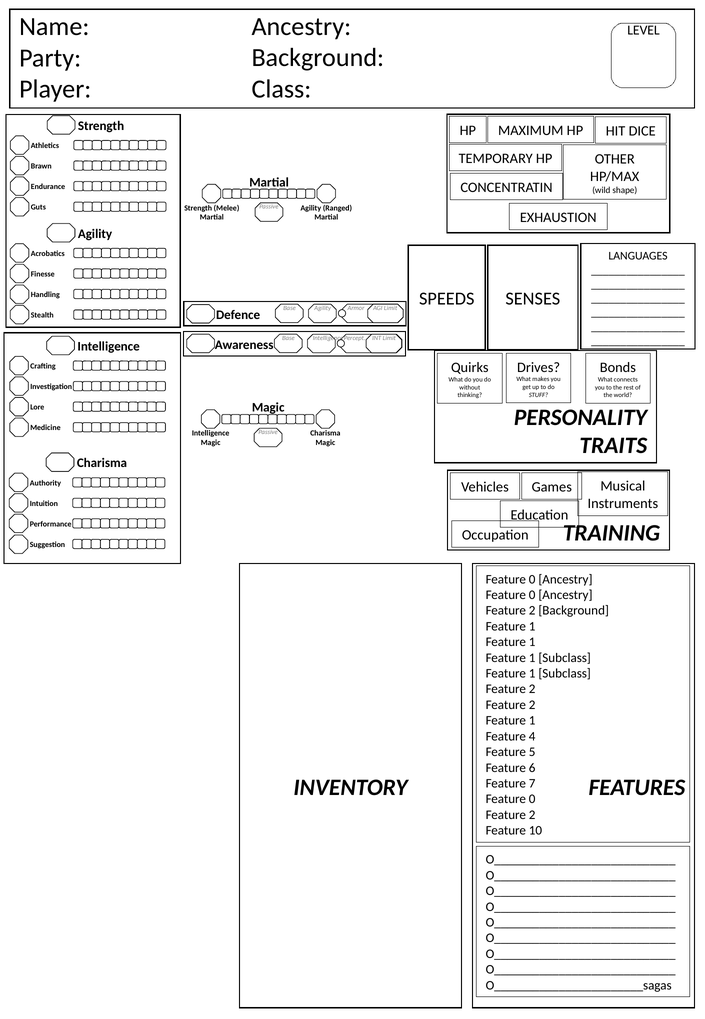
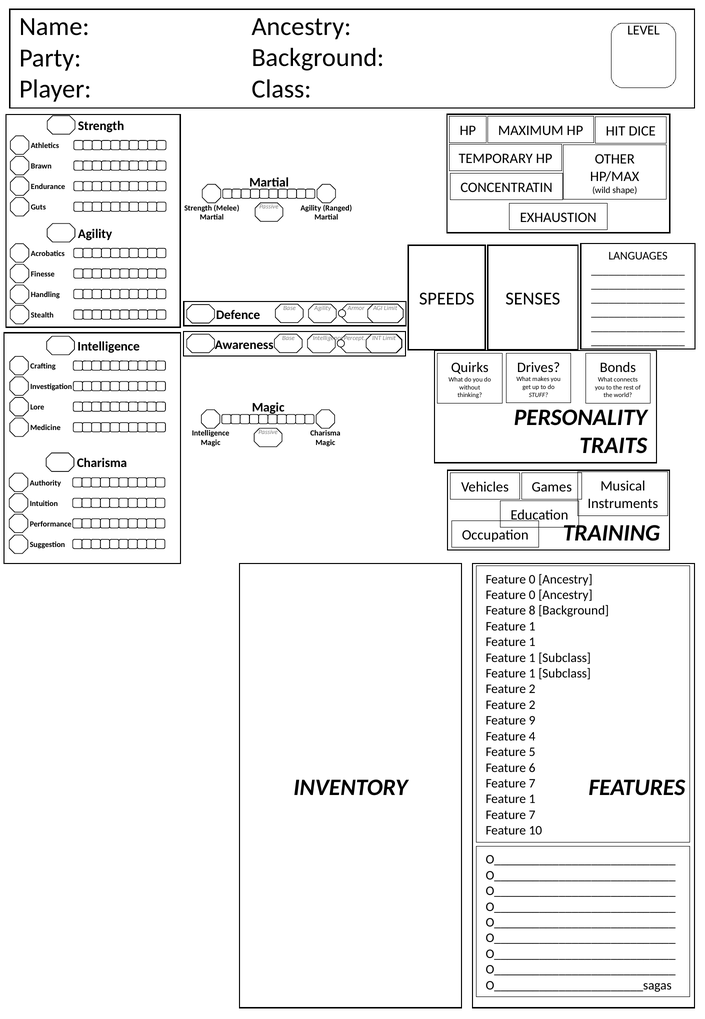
2: 2 -> 8 (532, 610)
1: 1 -> 9 (532, 720)
0: 0 -> 1 (532, 799)
2: 2 -> 7 (532, 814)
